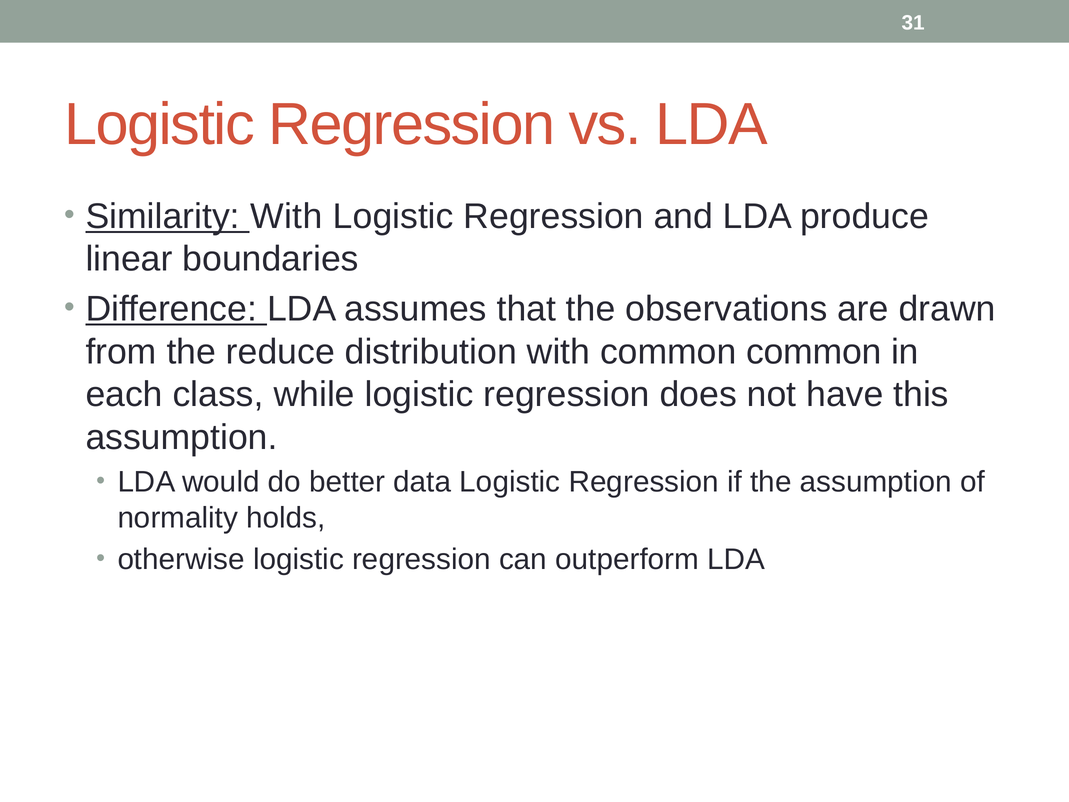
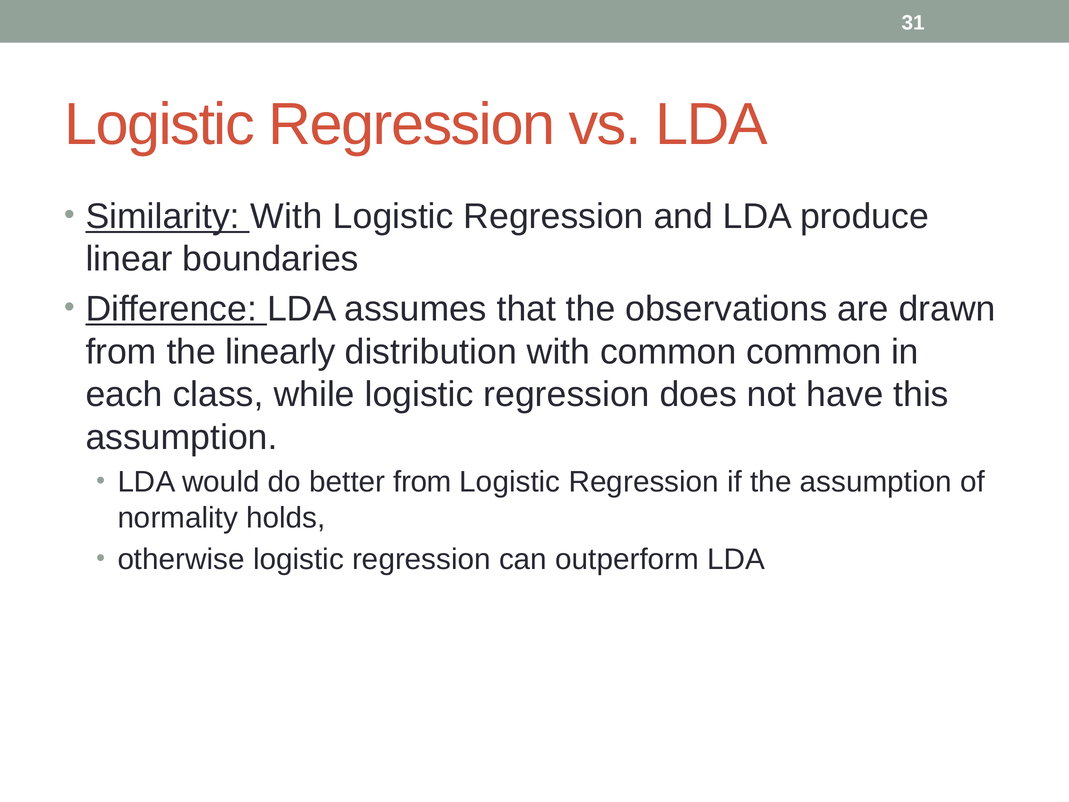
reduce: reduce -> linearly (281, 352)
better data: data -> from (422, 482)
